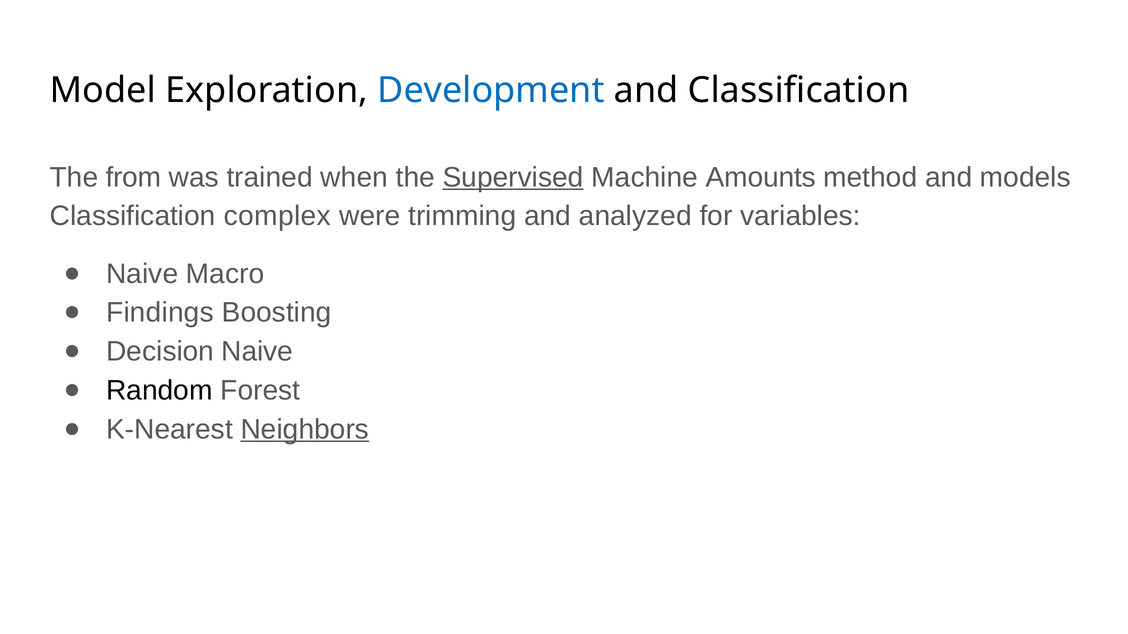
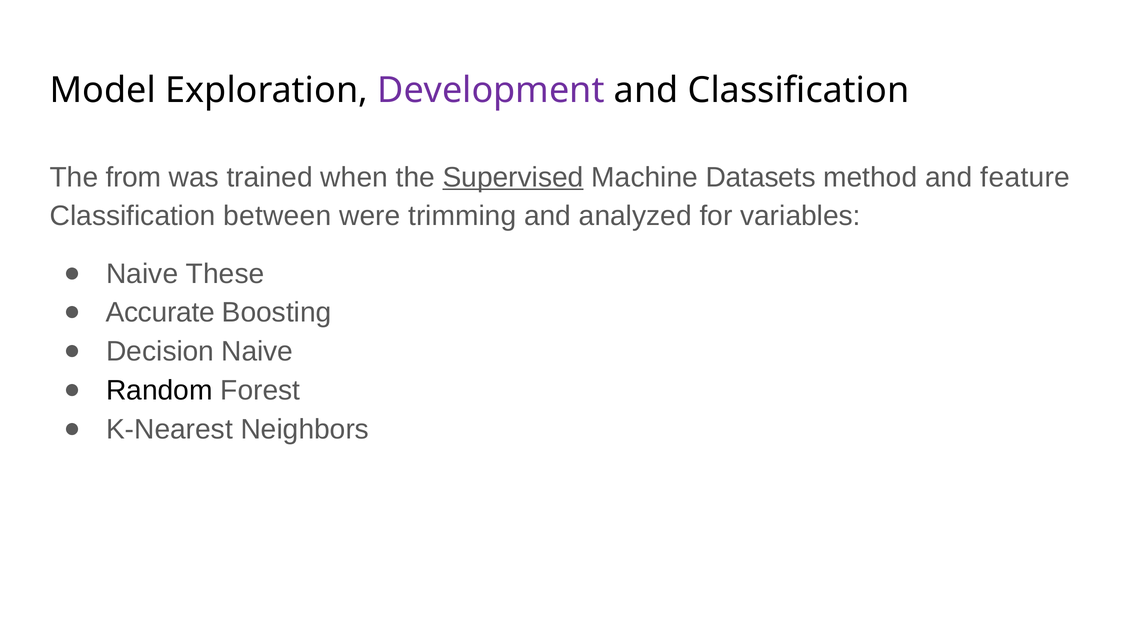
Development colour: blue -> purple (491, 90)
Amounts: Amounts -> Datasets (761, 177)
models: models -> feature (1025, 177)
complex: complex -> between (277, 216)
Macro: Macro -> These (225, 274)
Findings: Findings -> Accurate (160, 313)
Neighbors underline: present -> none (305, 430)
